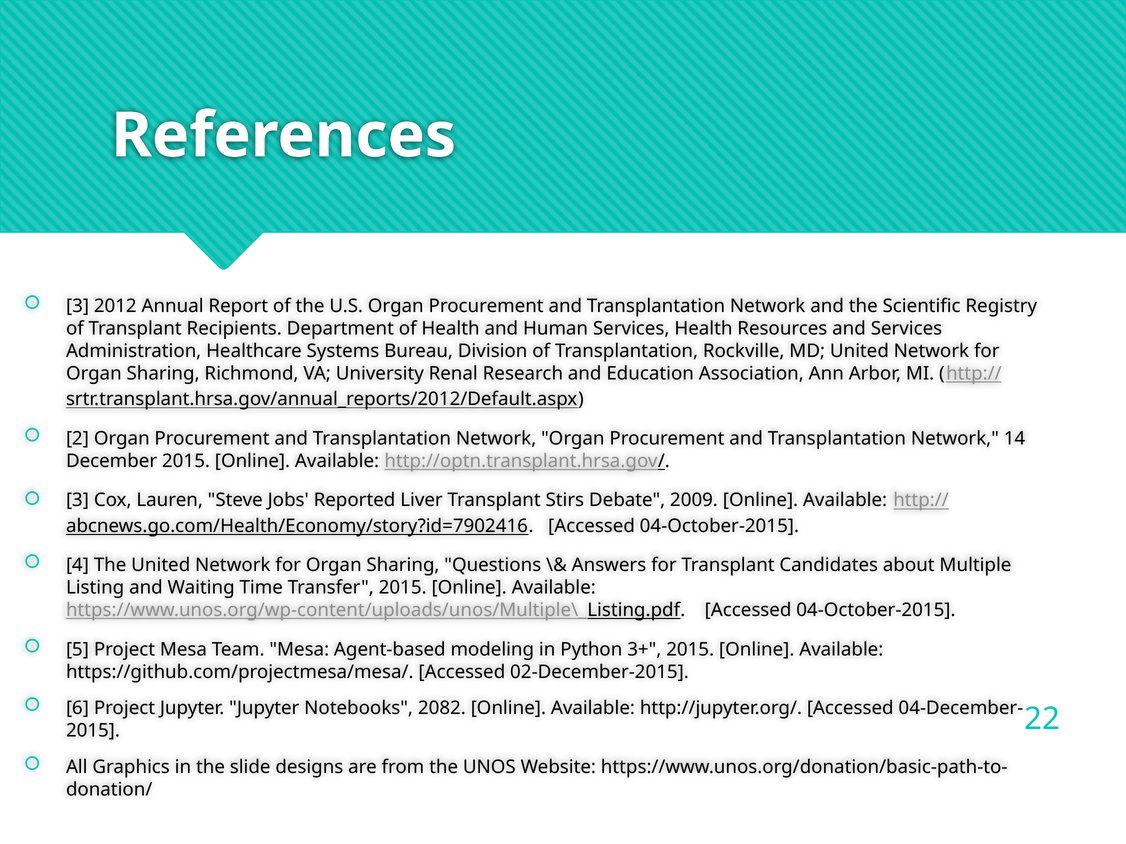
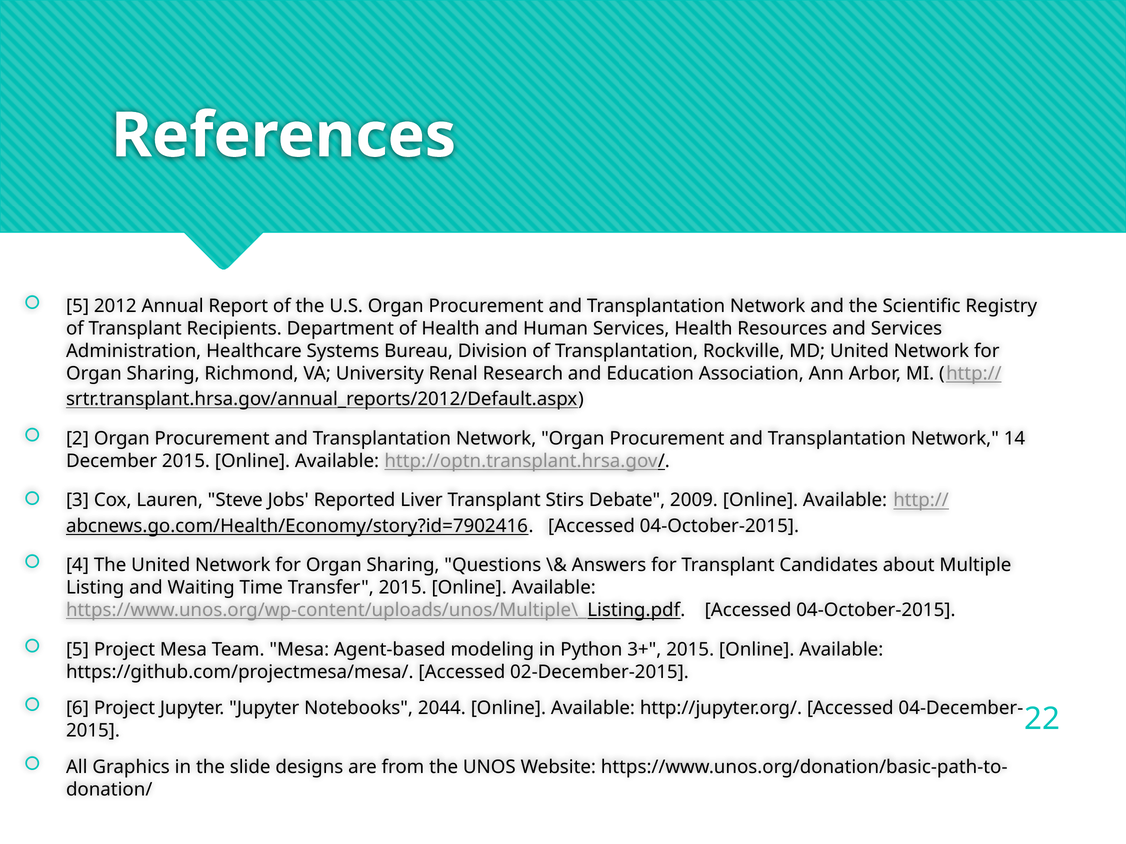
3: 3 -> 5 (78, 306)
2082: 2082 -> 2044 (442, 709)
